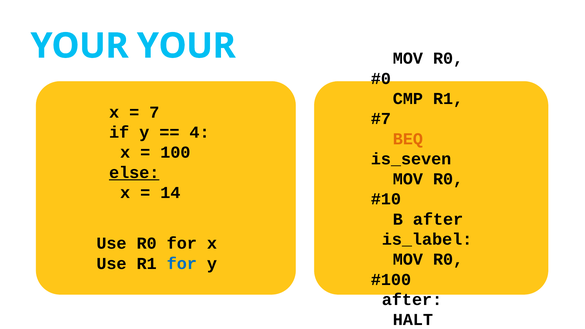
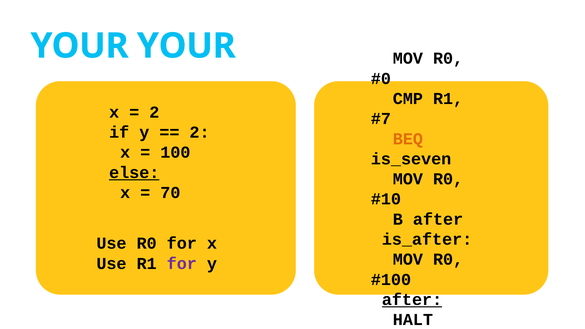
7: 7 -> 2 (154, 112)
4: 4 -> 2 (200, 132)
14: 14 -> 70 (170, 193)
is_label: is_label -> is_after (427, 239)
for colour: blue -> purple (182, 264)
after underline: none -> present (412, 300)
